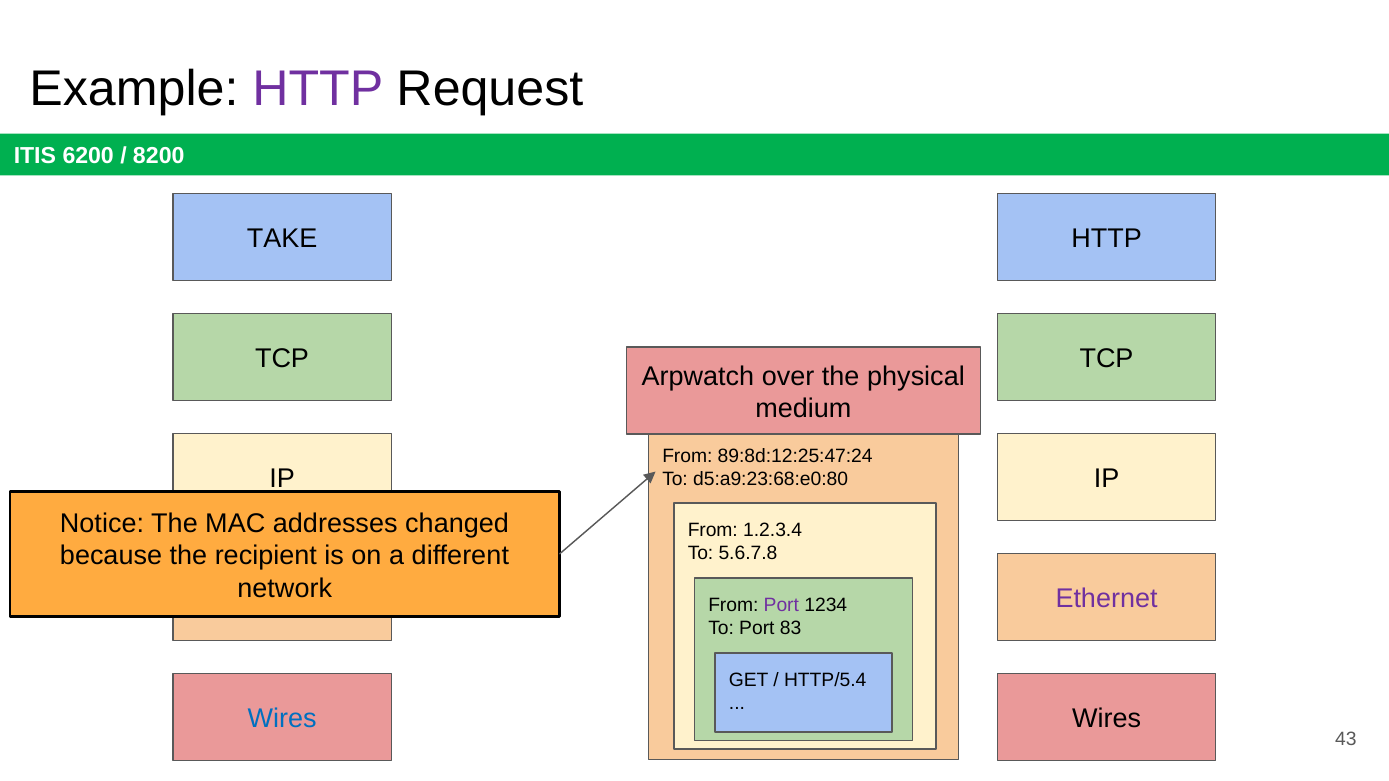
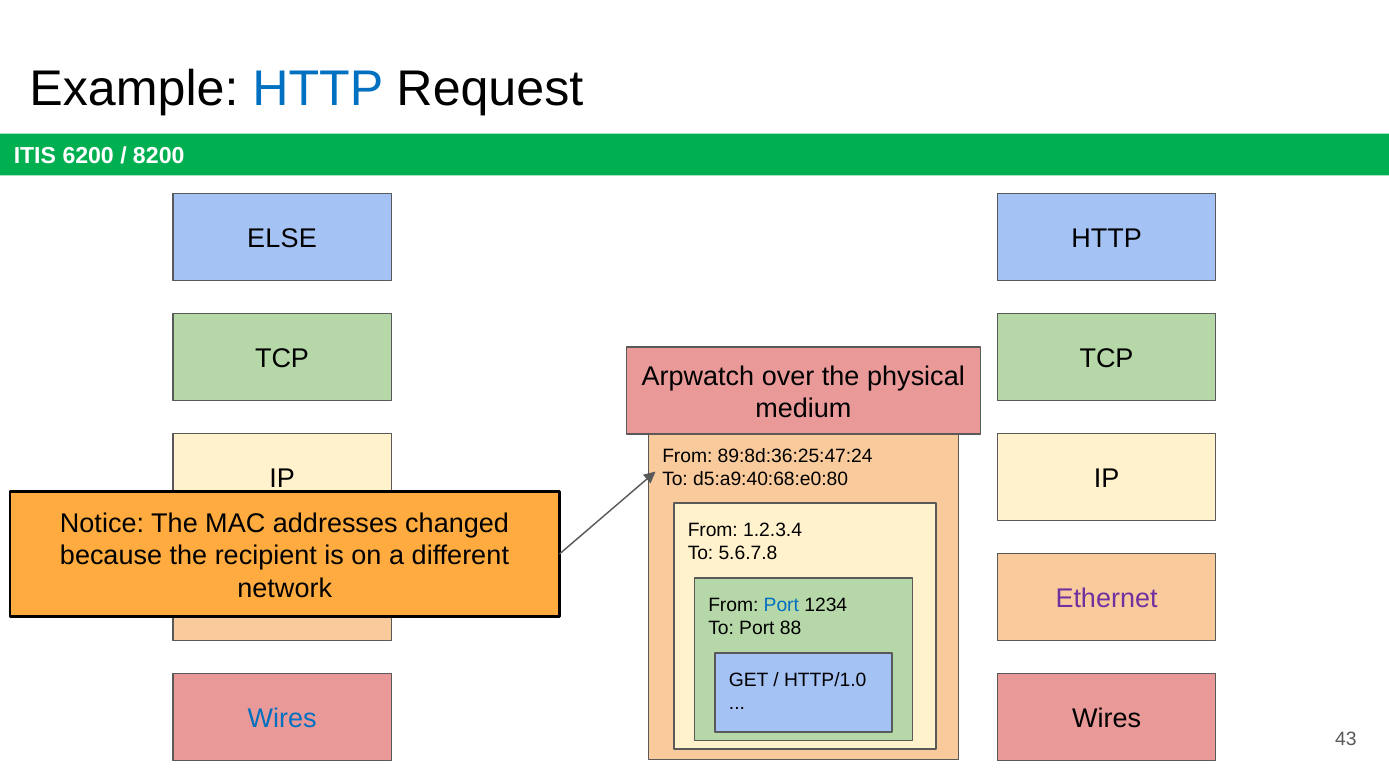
HTTP colour: purple -> blue (318, 89)
TAKE: TAKE -> ELSE (282, 239)
89:8d:12:25:47:24: 89:8d:12:25:47:24 -> 89:8d:36:25:47:24 (795, 456)
d5:a9:23:68:e0:80: d5:a9:23:68:e0:80 -> d5:a9:40:68:e0:80 (771, 479)
Port colour: purple -> blue (781, 605)
83: 83 -> 88 (791, 628)
HTTP/5.4: HTTP/5.4 -> HTTP/1.0 (825, 680)
